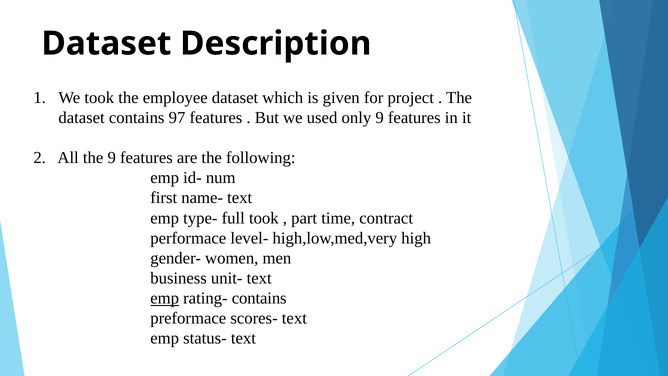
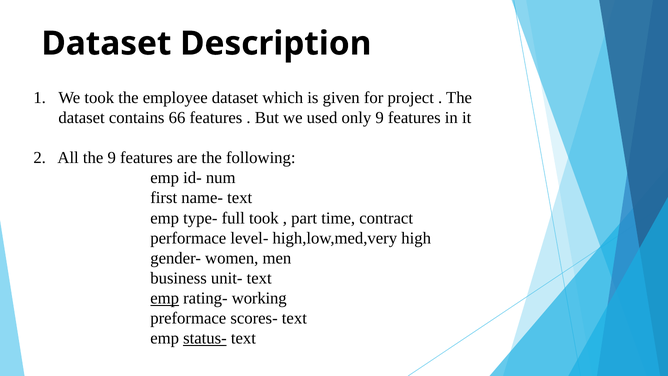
97: 97 -> 66 (177, 118)
rating- contains: contains -> working (259, 298)
status- underline: none -> present (205, 338)
